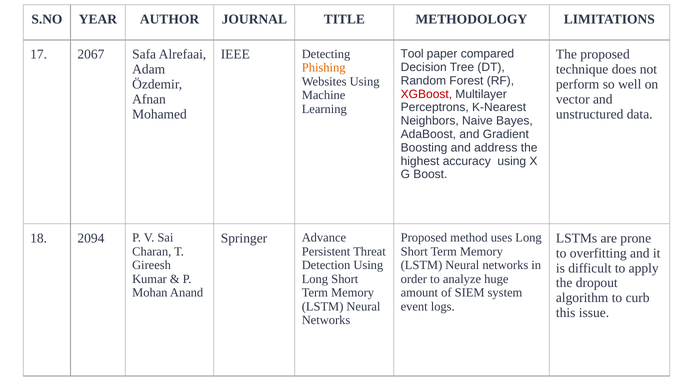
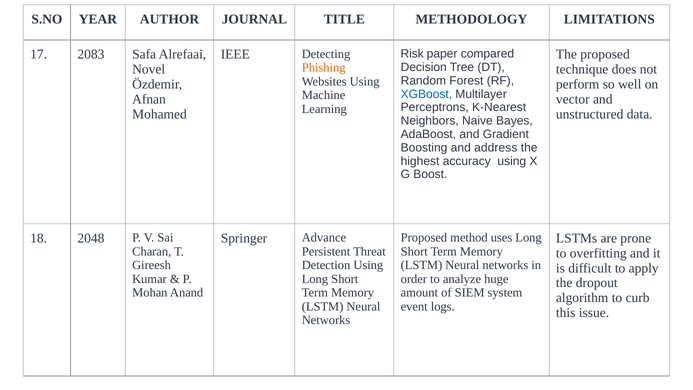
2067: 2067 -> 2083 (91, 54)
Tool: Tool -> Risk (412, 54)
Adam: Adam -> Novel (149, 69)
XGBoost colour: red -> blue (426, 94)
2094: 2094 -> 2048 (91, 238)
